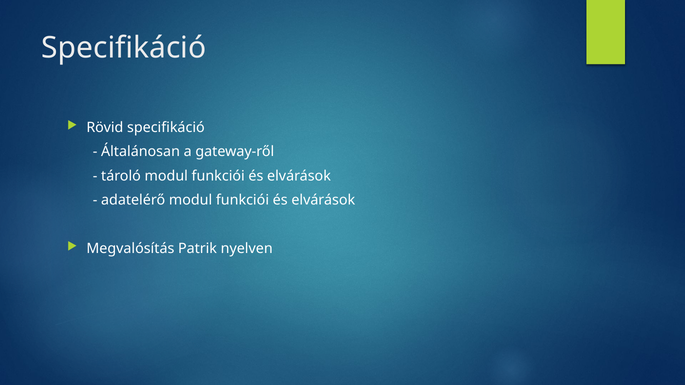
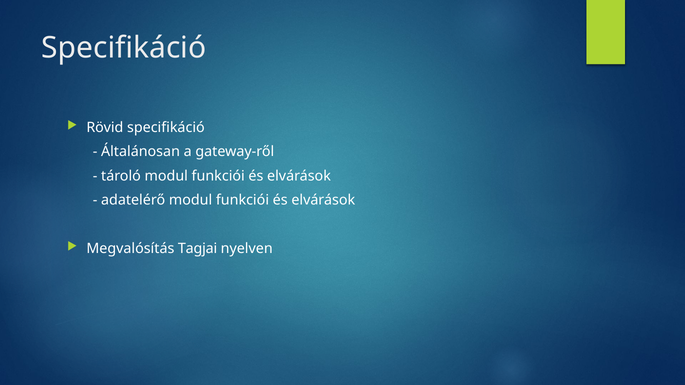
Patrik: Patrik -> Tagjai (198, 249)
